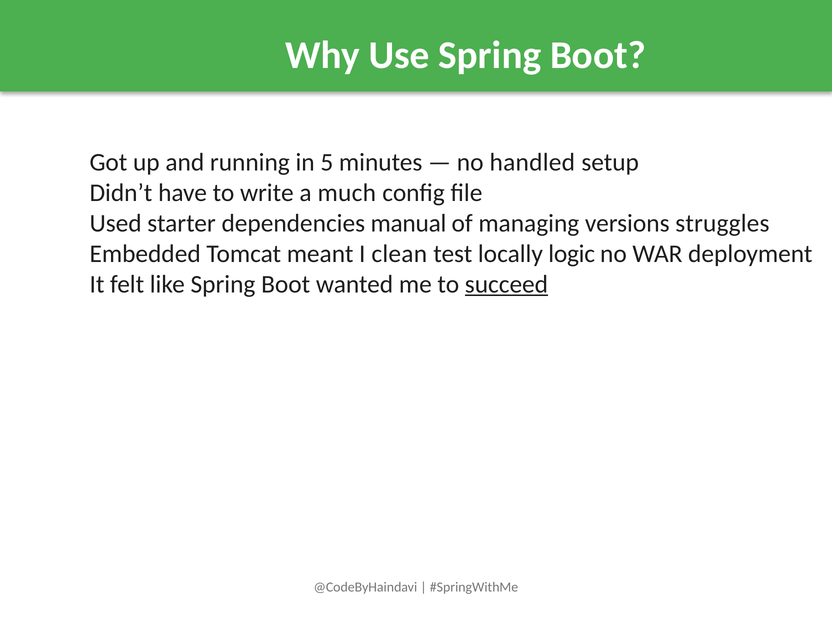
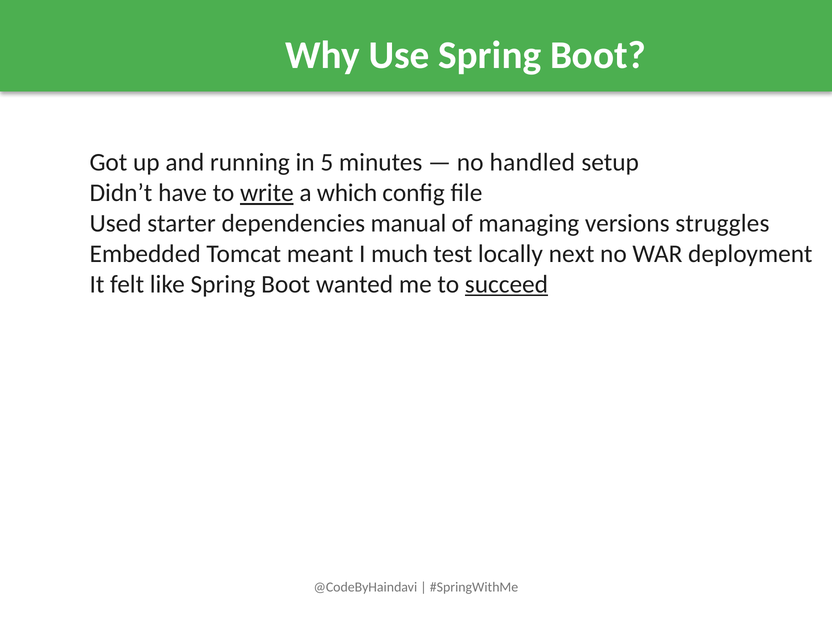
write underline: none -> present (267, 193)
much: much -> which (347, 193)
clean: clean -> much (400, 254)
logic: logic -> next (572, 254)
